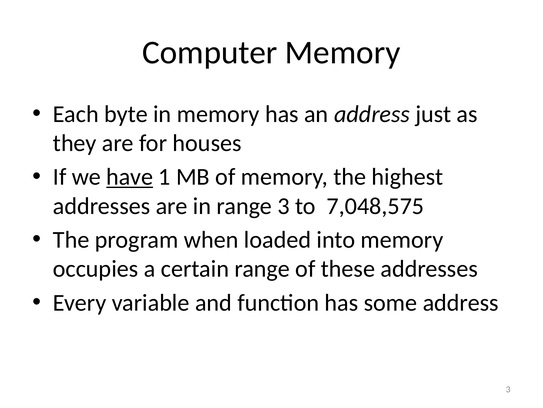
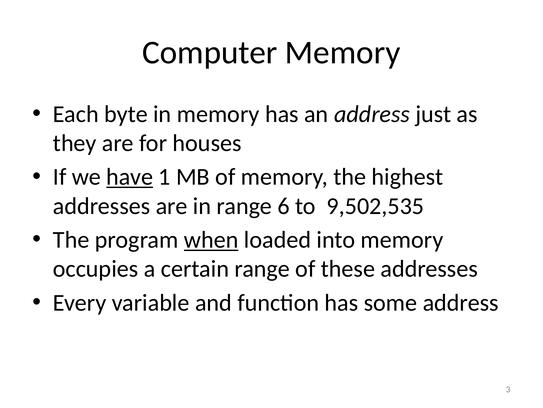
range 3: 3 -> 6 (283, 206)
7,048,575: 7,048,575 -> 9,502,535 (375, 206)
when underline: none -> present (211, 239)
